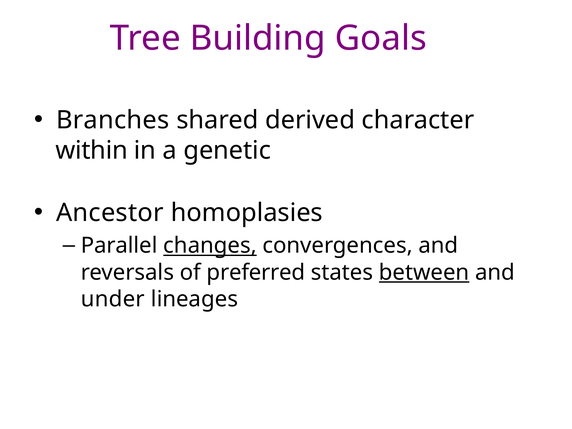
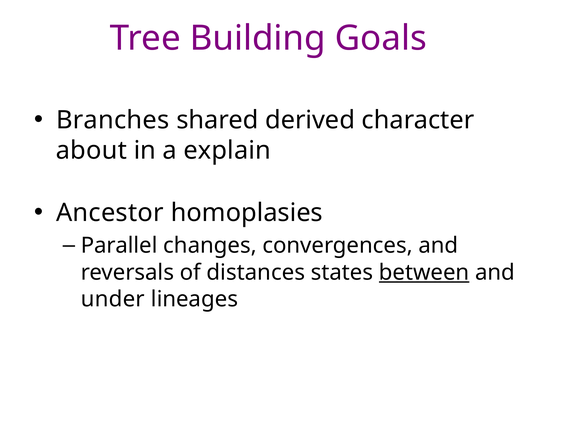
within: within -> about (91, 151)
genetic: genetic -> explain (227, 151)
changes underline: present -> none (210, 246)
preferred: preferred -> distances (256, 272)
